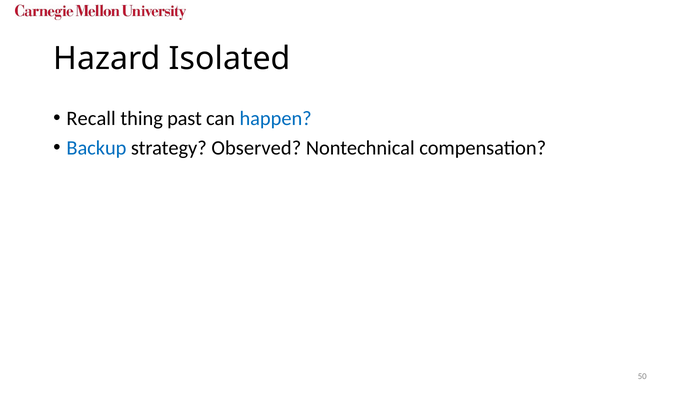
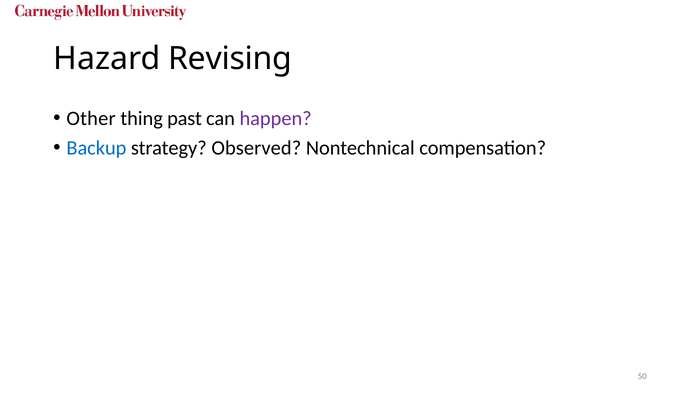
Isolated: Isolated -> Revising (230, 59)
Recall: Recall -> Other (91, 118)
happen colour: blue -> purple (276, 118)
